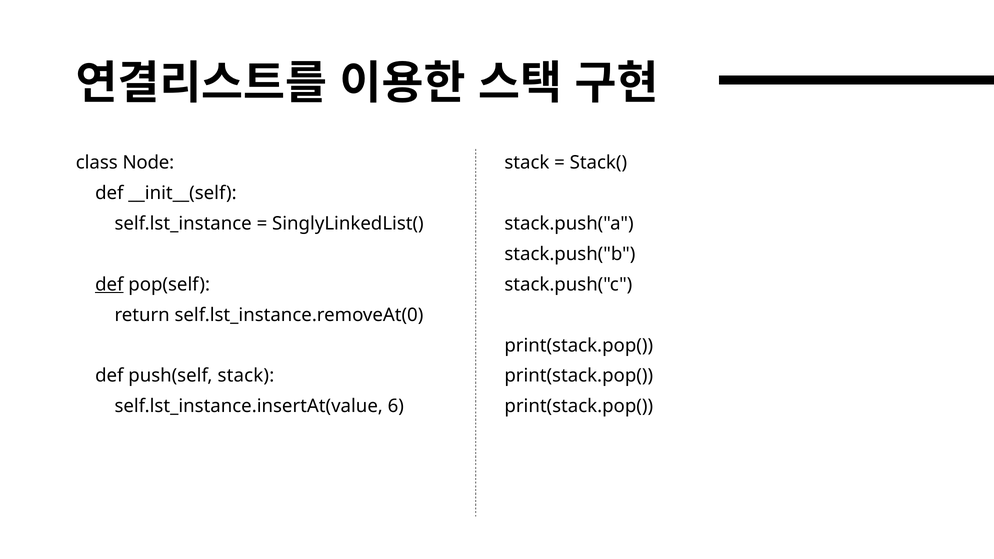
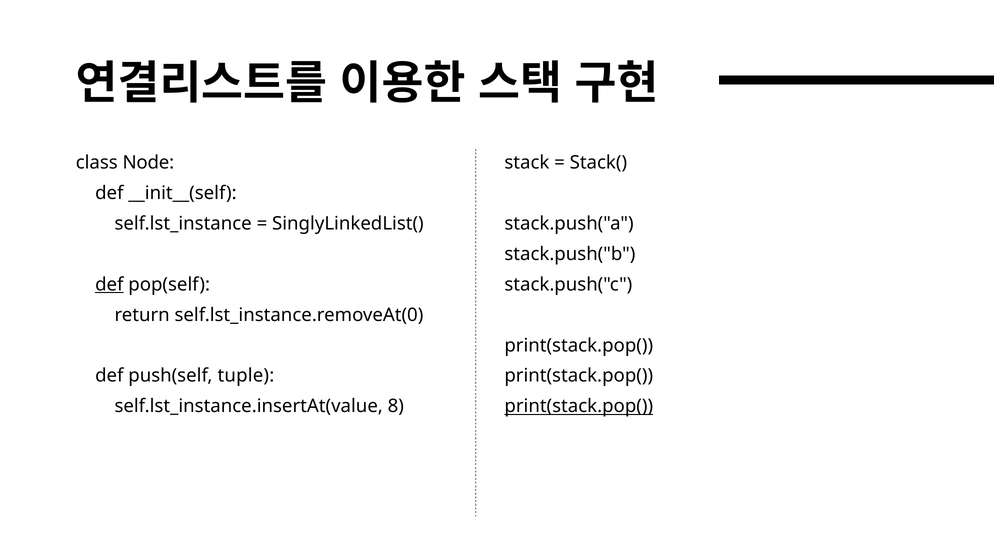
push(self stack: stack -> tuple (246, 376)
6: 6 -> 8 (396, 406)
print(stack.pop( underline: none -> present (579, 406)
